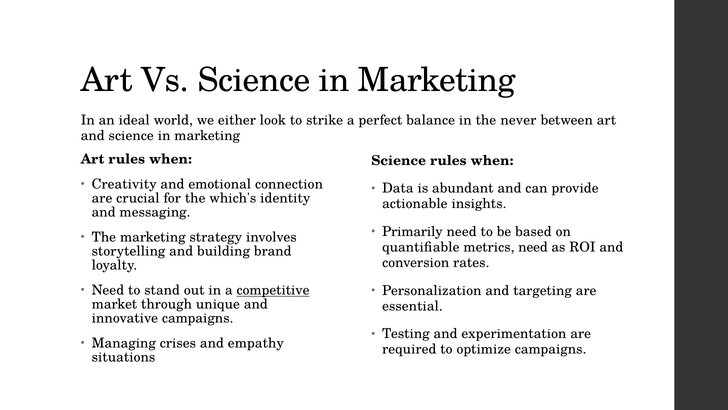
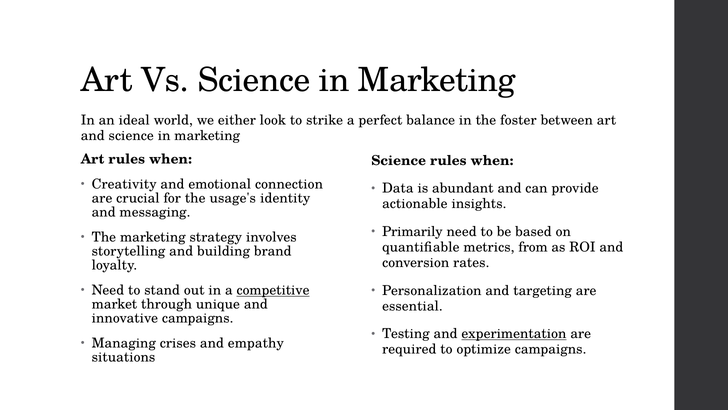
never: never -> foster (518, 120)
which's: which's -> usage's (233, 198)
metrics need: need -> from (533, 247)
experimentation underline: none -> present (514, 333)
